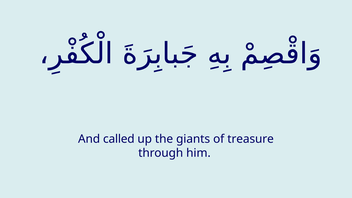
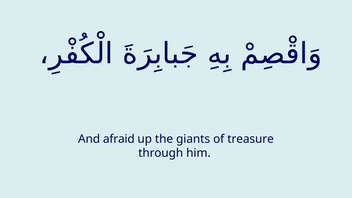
called: called -> afraid (119, 139)
